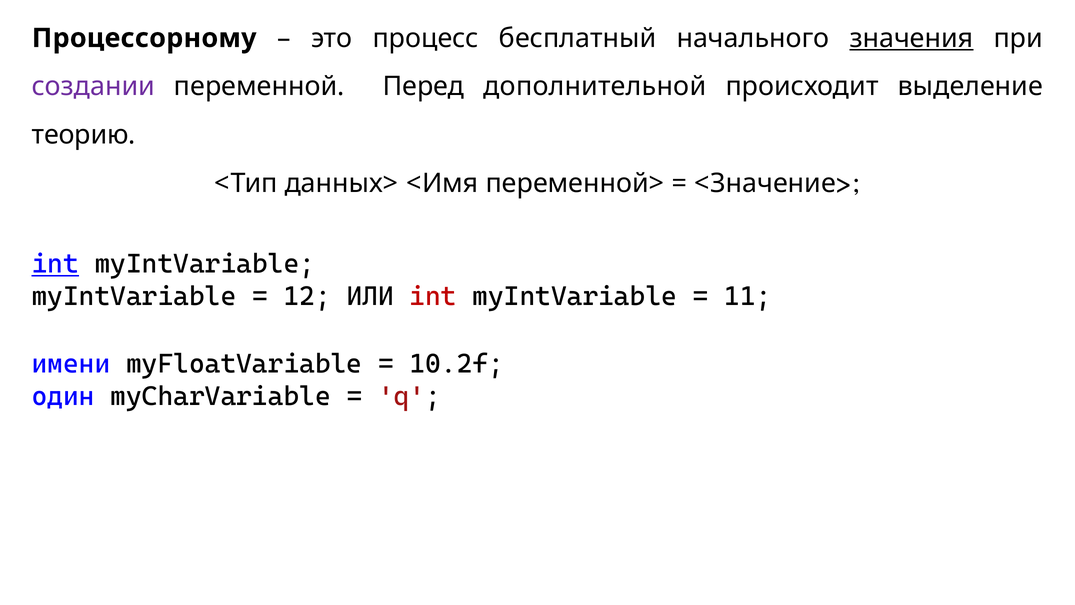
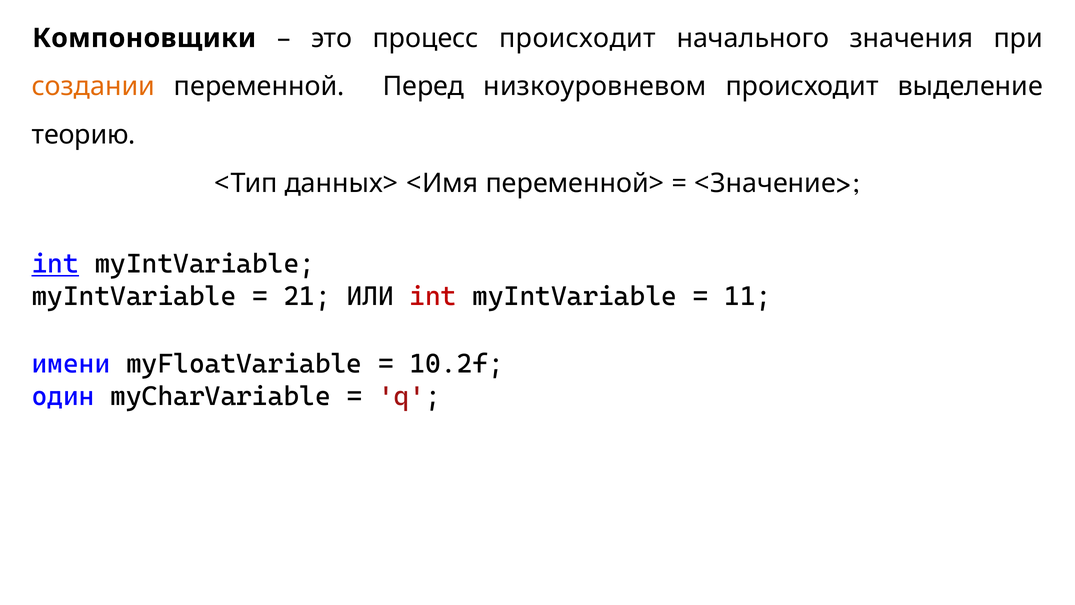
Процессорному: Процессорному -> Компоновщики (144, 38)
процесс бесплатный: бесплатный -> происходит (577, 38)
значения underline: present -> none (911, 38)
создании colour: purple -> orange (93, 86)
дополнительной: дополнительной -> низкоуровневом (595, 86)
12: 12 -> 21 (307, 296)
